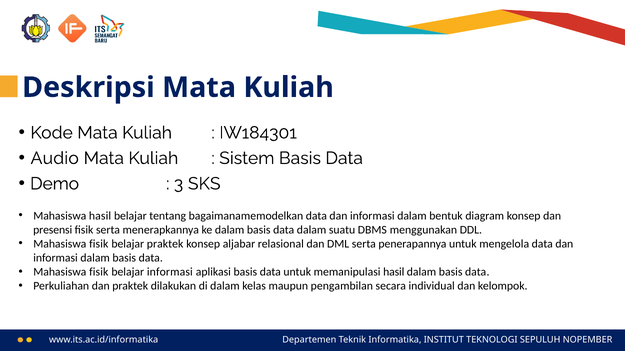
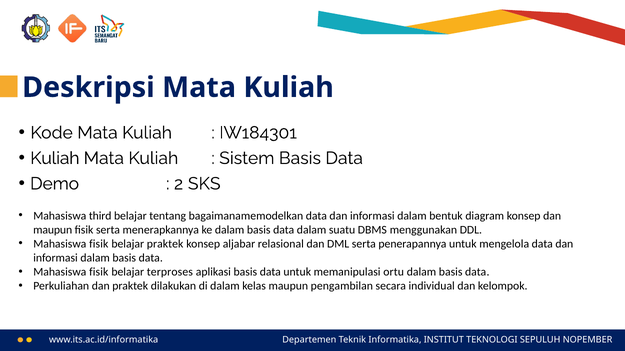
Audio: Audio -> Kuliah (55, 158)
3: 3 -> 2 (179, 184)
Mahasiswa hasil: hasil -> third (100, 216)
presensi: presensi -> maupun (53, 230)
belajar informasi: informasi -> terproses (170, 272)
memanipulasi hasil: hasil -> ortu (394, 272)
